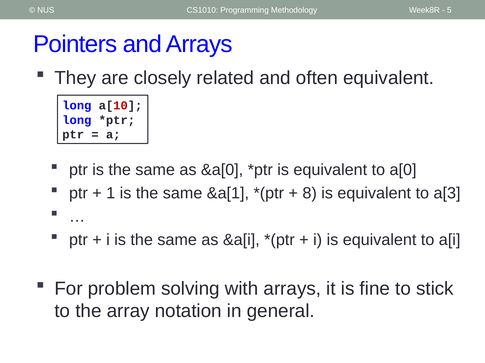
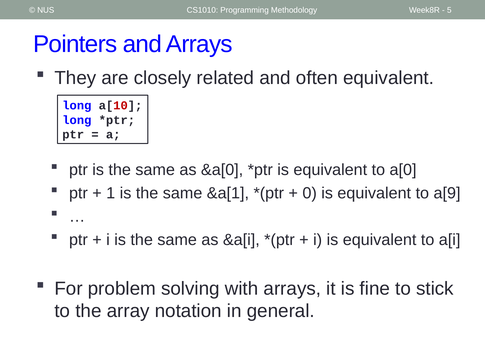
8: 8 -> 0 (310, 194)
a[3: a[3 -> a[9 (447, 194)
